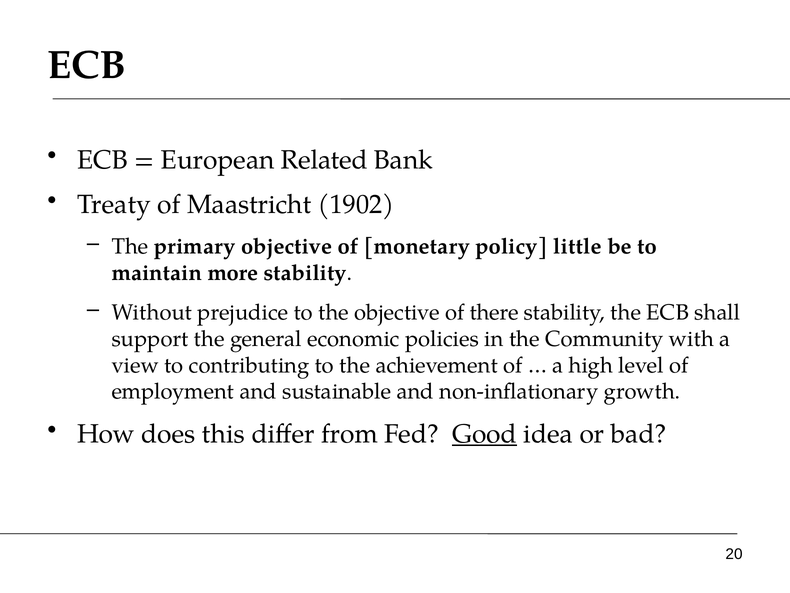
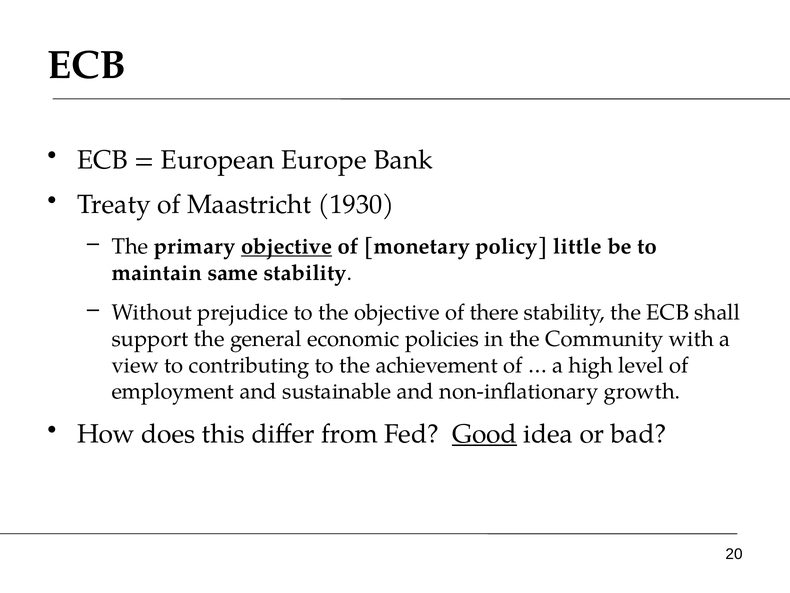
Related: Related -> Europe (324, 160)
1902: 1902 -> 1930 (356, 205)
objective underline: none -> present (287, 246)
more: more -> same (233, 273)
